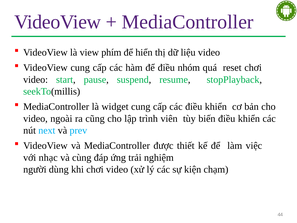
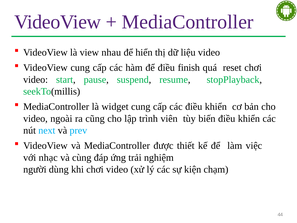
phím: phím -> nhau (111, 52)
nhóm: nhóm -> finish (189, 68)
